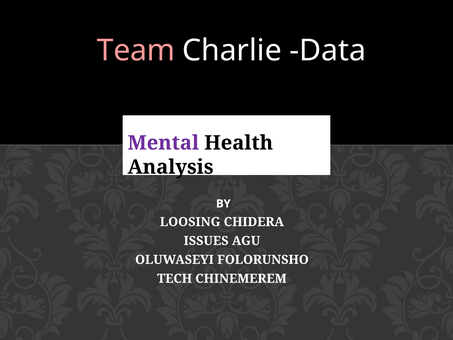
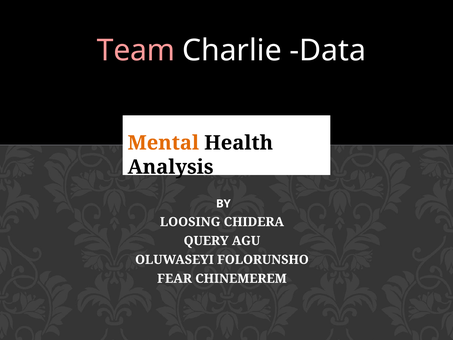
Mental colour: purple -> orange (163, 143)
ISSUES: ISSUES -> QUERY (206, 241)
TECH: TECH -> FEAR (175, 278)
